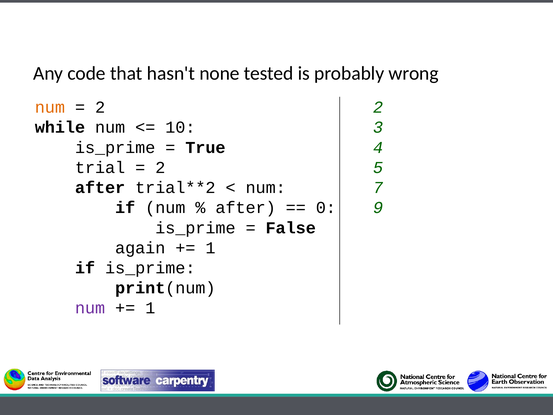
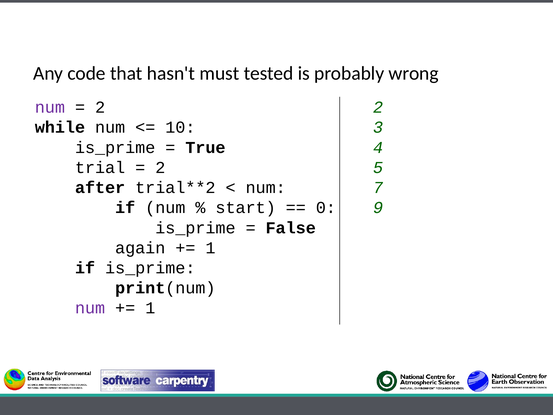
none: none -> must (219, 73)
num colour: orange -> purple (50, 107)
after: after -> start (246, 208)
